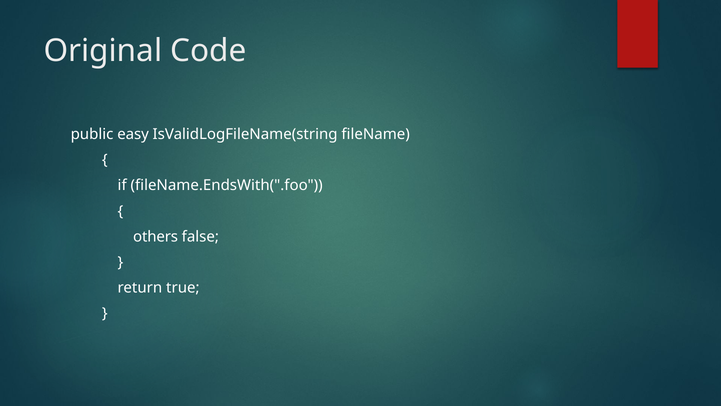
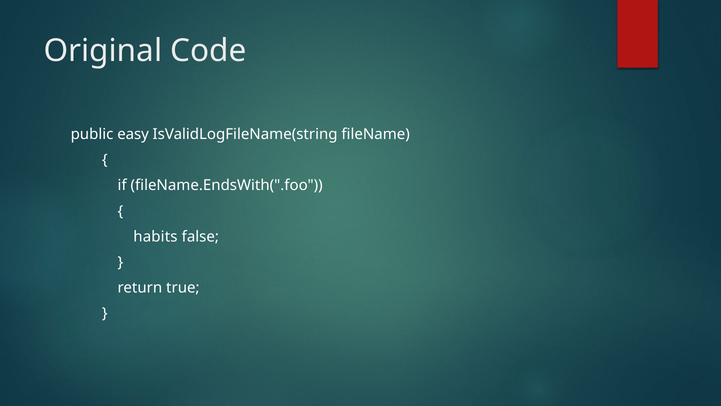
others: others -> habits (155, 236)
